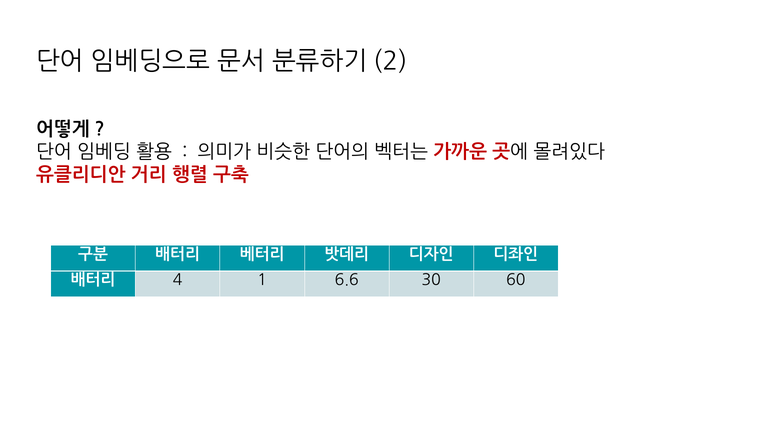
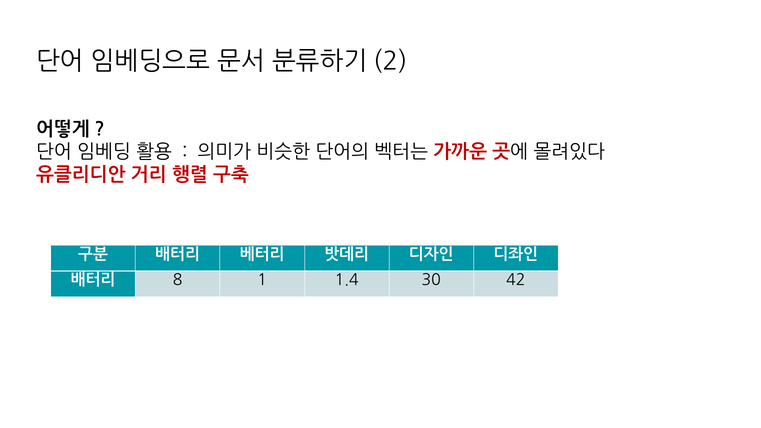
4: 4 -> 8 (178, 280)
6.6: 6.6 -> 1.4 (347, 280)
60: 60 -> 42 (516, 280)
